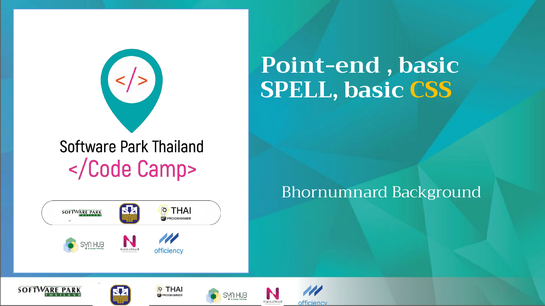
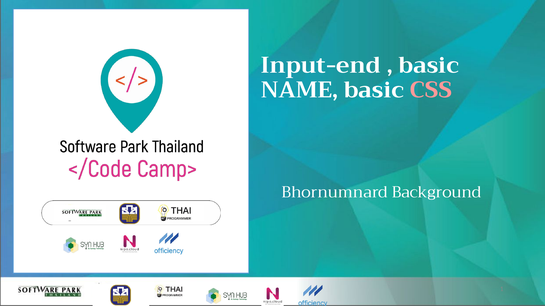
Point-end: Point-end -> Input-end (321, 66)
SPELL: SPELL -> NAME (299, 90)
CSS colour: yellow -> pink (431, 90)
